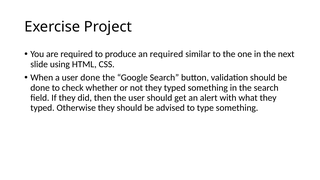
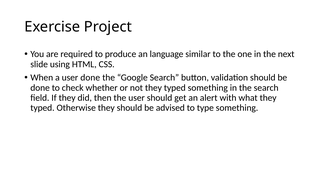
an required: required -> language (167, 54)
